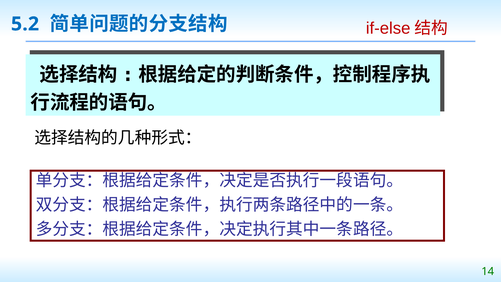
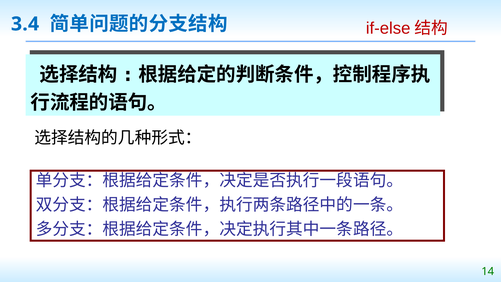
5.2: 5.2 -> 3.4 (25, 24)
